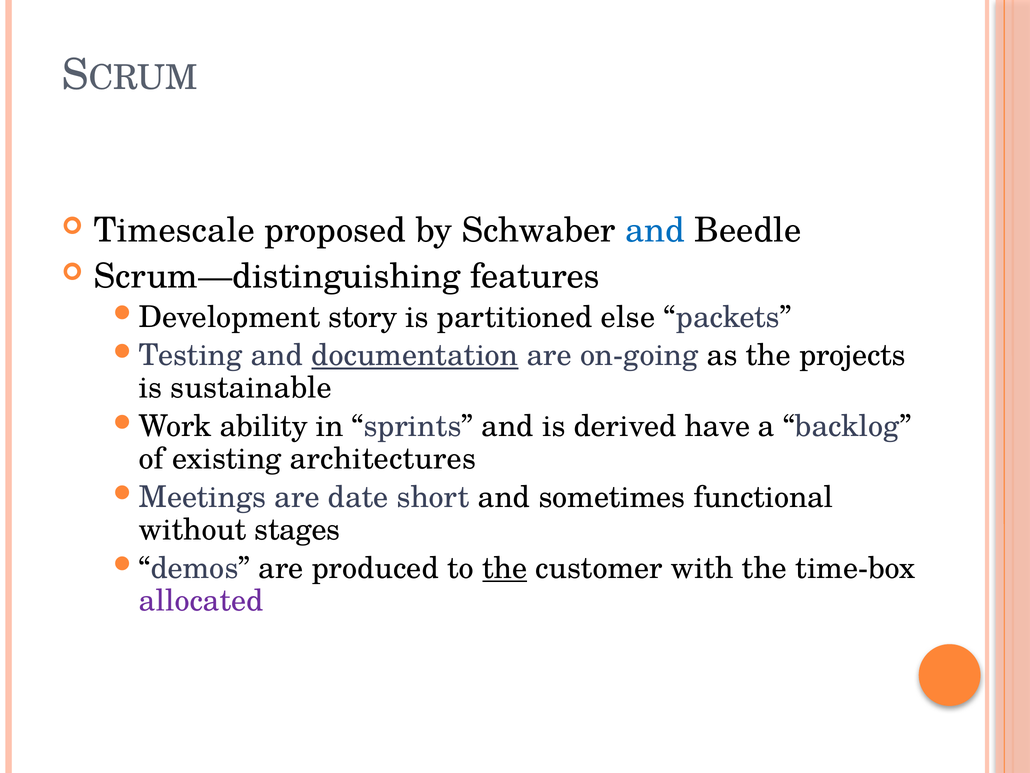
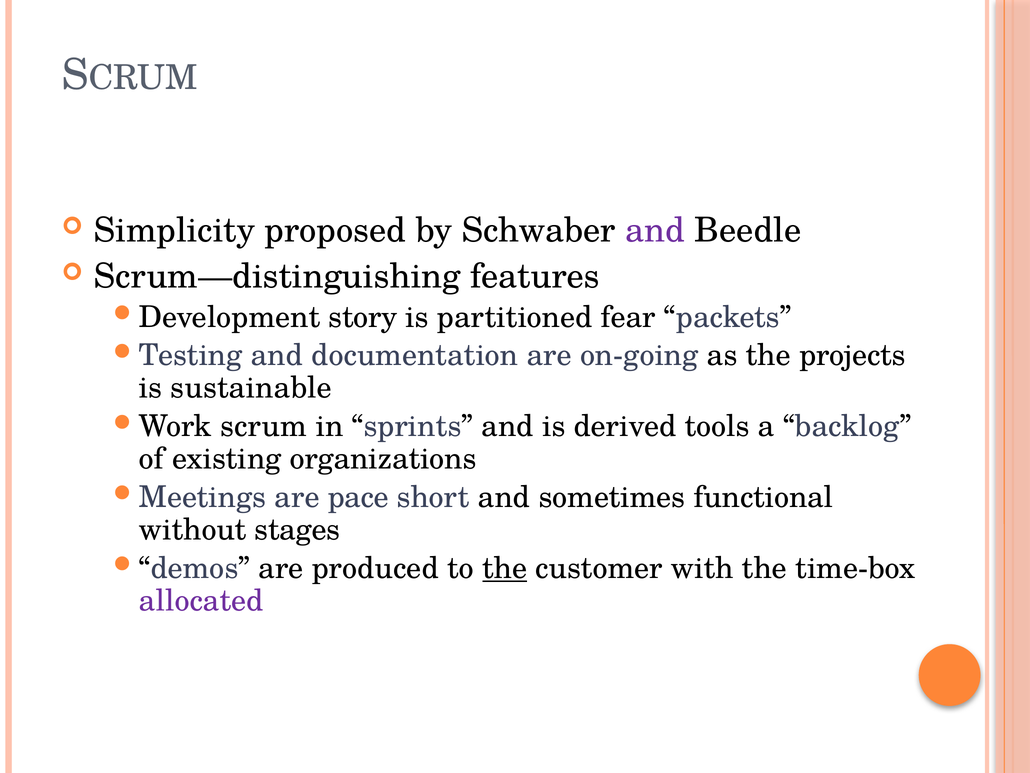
Timescale: Timescale -> Simplicity (174, 230)
and colour: blue -> purple (655, 230)
else: else -> fear (628, 317)
documentation underline: present -> none (415, 355)
ability: ability -> scrum (264, 426)
have: have -> tools (717, 426)
architectures: architectures -> organizations (383, 459)
date: date -> pace (358, 497)
